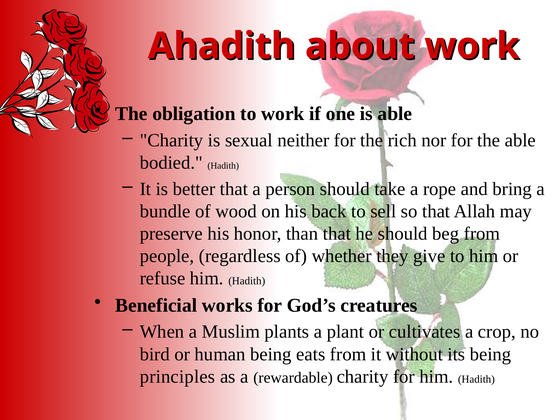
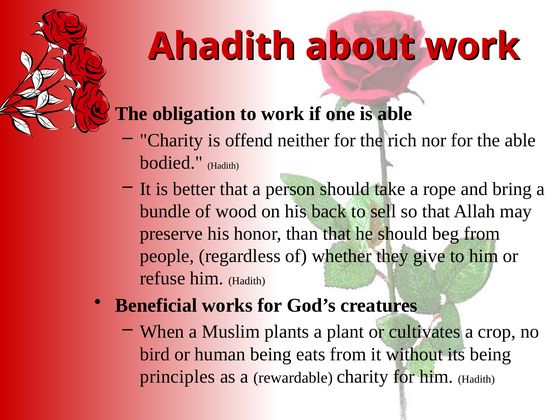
sexual: sexual -> offend (249, 140)
